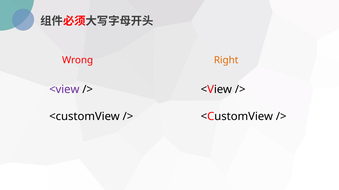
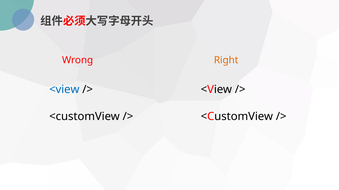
<view colour: purple -> blue (64, 90)
